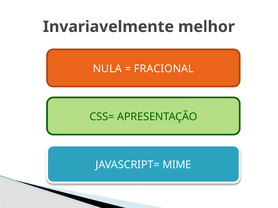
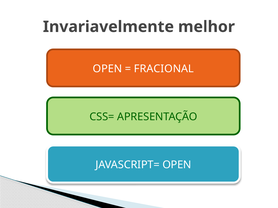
NULA: NULA -> OPEN (107, 69)
JAVASCRIPT= MIME: MIME -> OPEN (177, 165)
